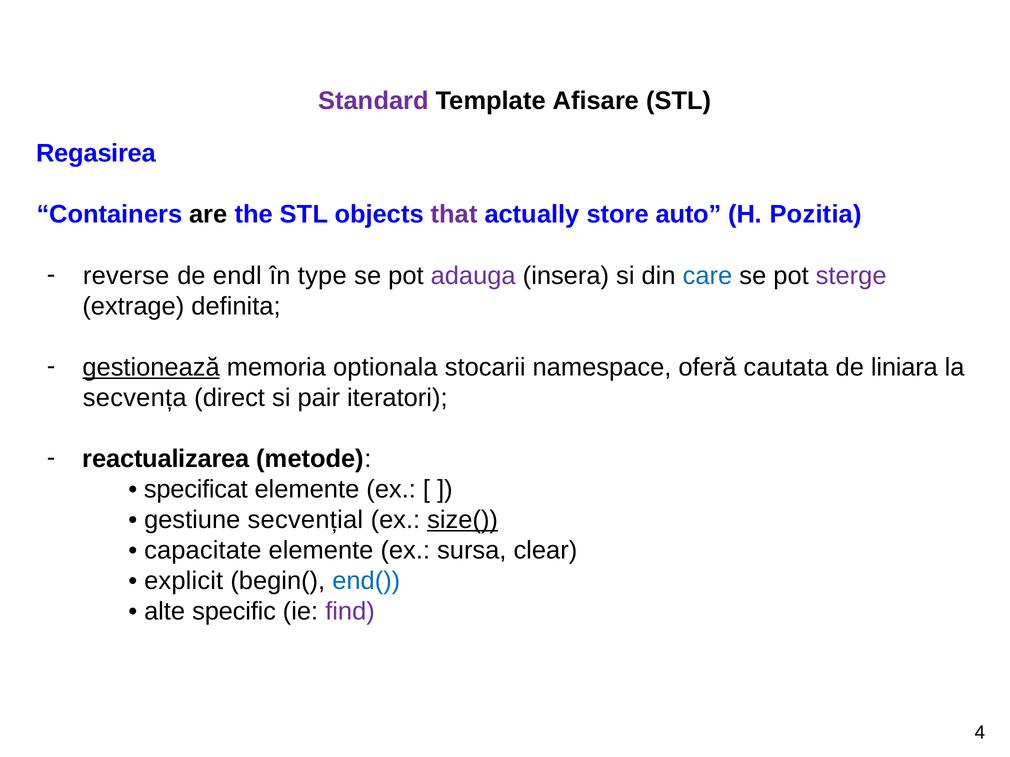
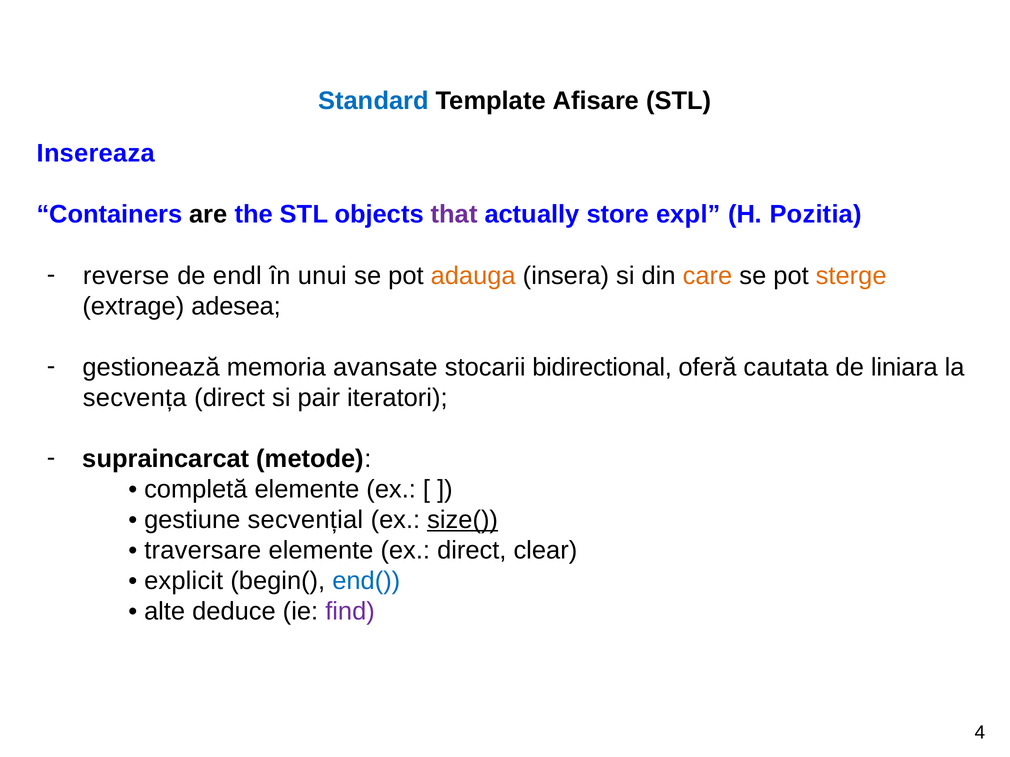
Standard colour: purple -> blue (374, 101)
Regasirea: Regasirea -> Insereaza (96, 154)
auto: auto -> expl (688, 215)
type: type -> unui (322, 276)
adauga colour: purple -> orange (473, 276)
care colour: blue -> orange (707, 276)
sterge colour: purple -> orange (851, 276)
definita: definita -> adesea (236, 306)
gestionează underline: present -> none (151, 367)
optionala: optionala -> avansate (385, 367)
namespace: namespace -> bidirectional (602, 367)
reactualizarea: reactualizarea -> supraincarcat (166, 459)
specificat: specificat -> completă (196, 490)
capacitate: capacitate -> traversare (203, 551)
ex sursa: sursa -> direct (472, 551)
specific: specific -> deduce (234, 612)
